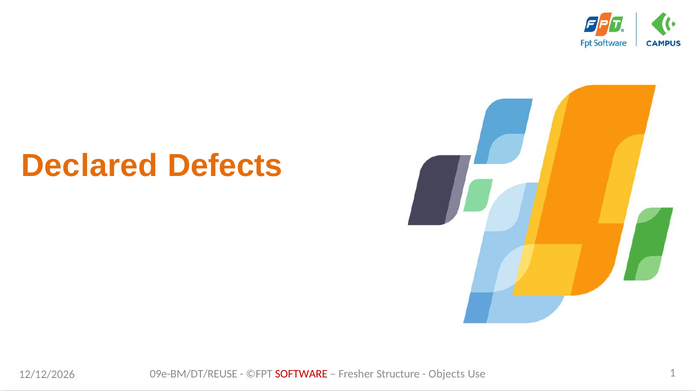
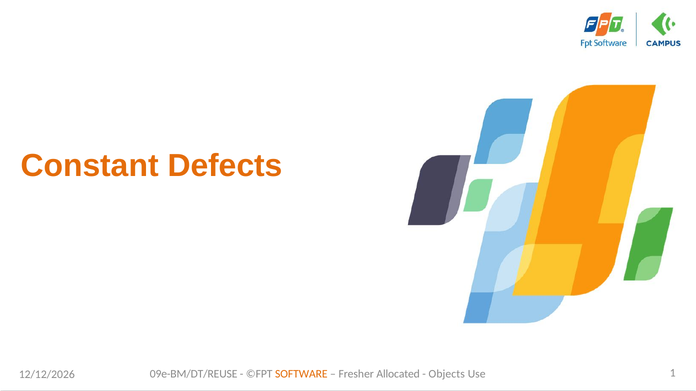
Declared: Declared -> Constant (90, 166)
SOFTWARE colour: red -> orange (301, 375)
Structure: Structure -> Allocated (398, 375)
